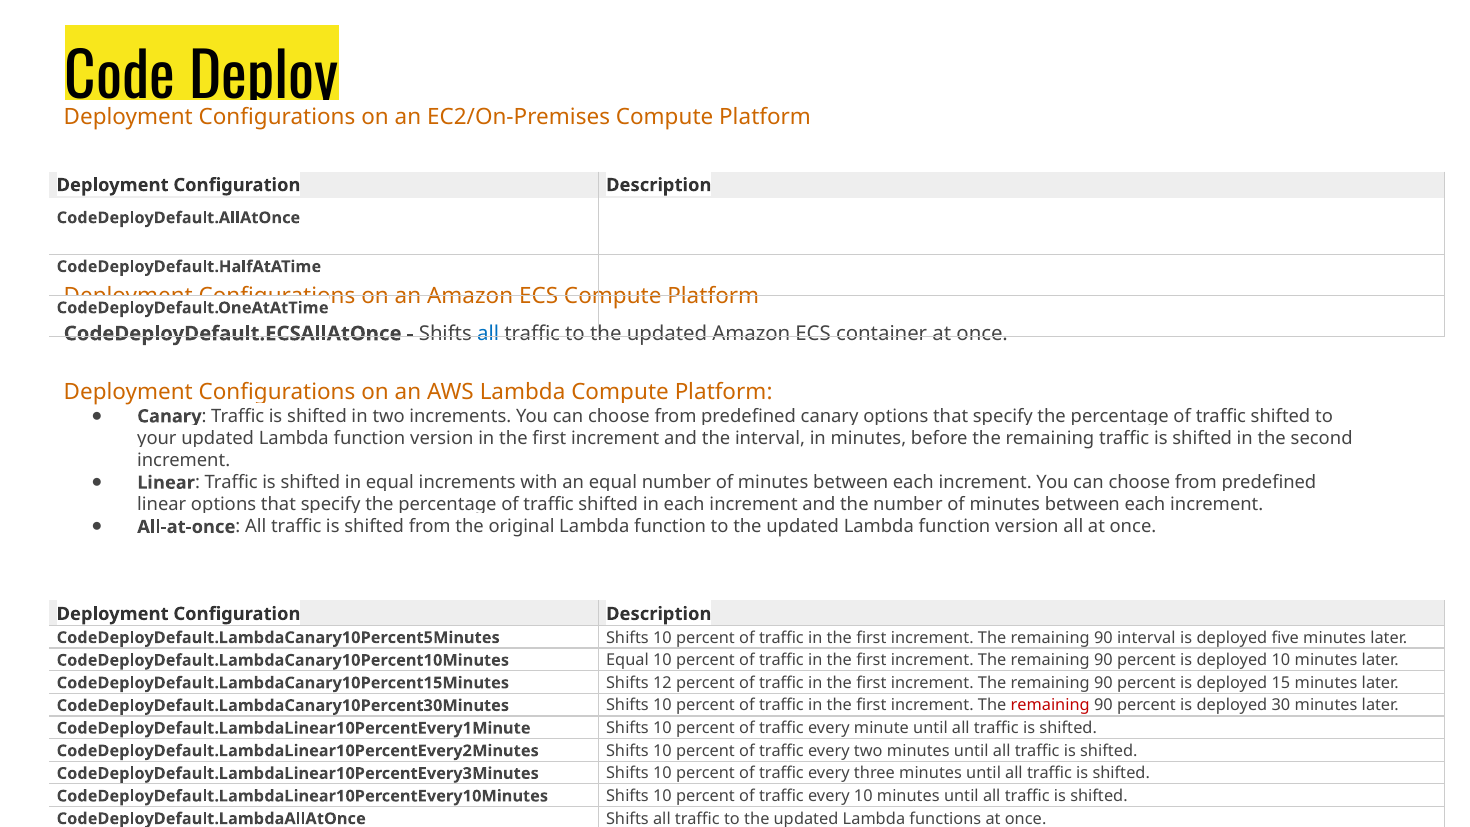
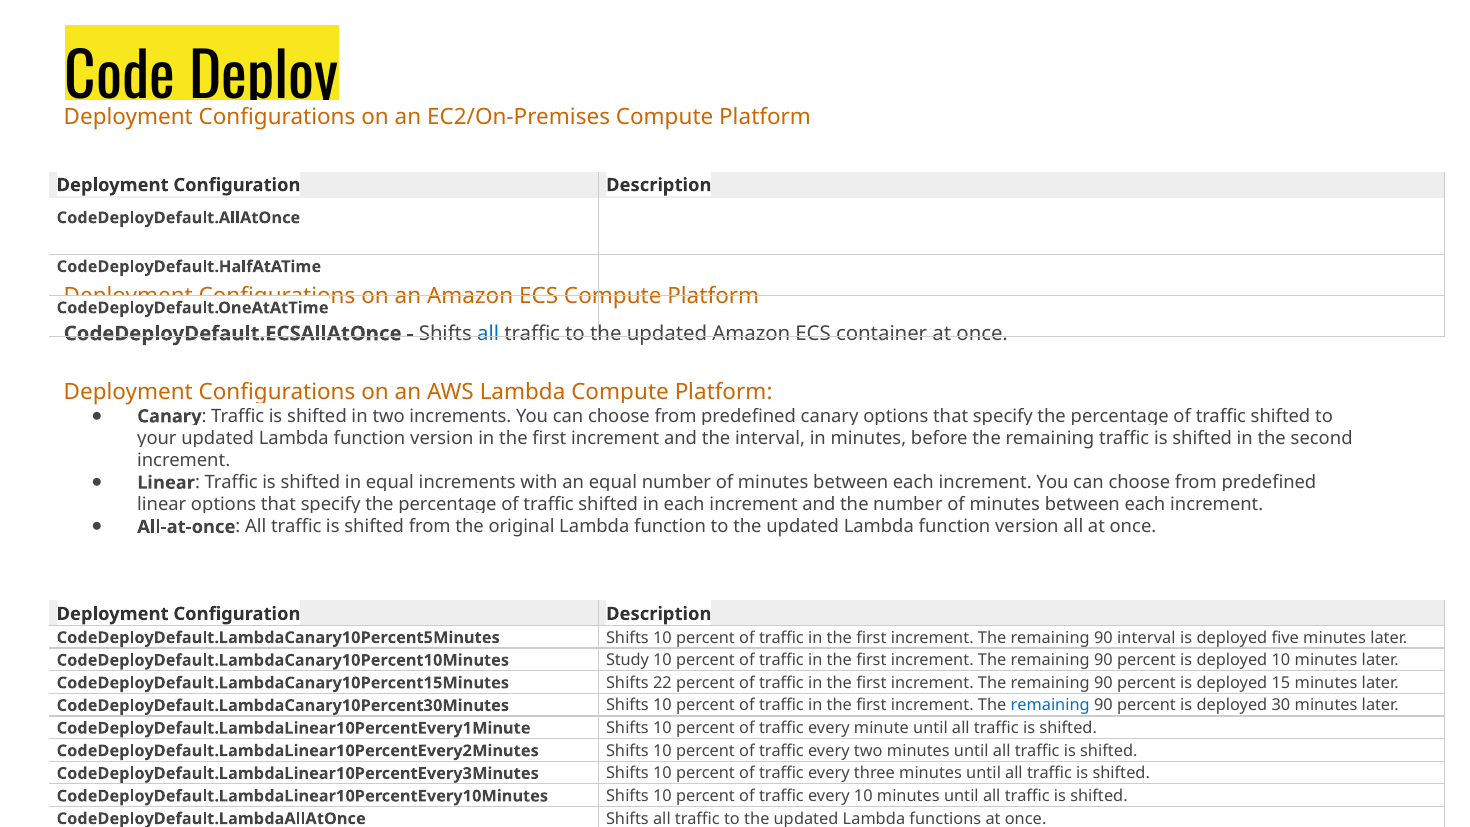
Equal: Equal -> Study (628, 660)
12: 12 -> 22 (662, 683)
remaining colour: red -> blue (1050, 705)
